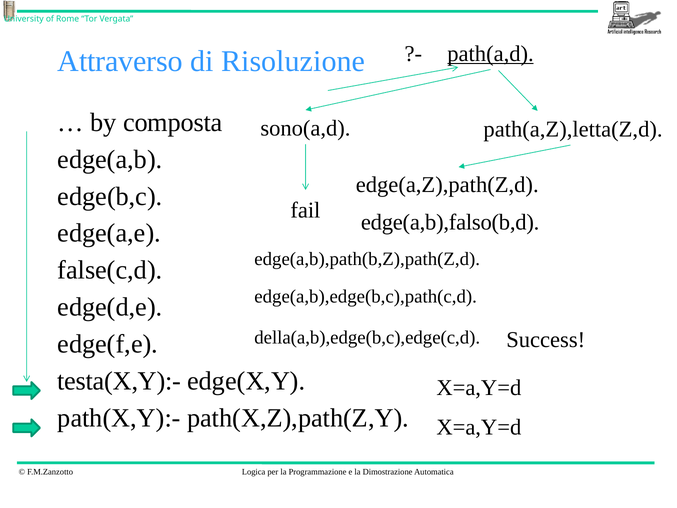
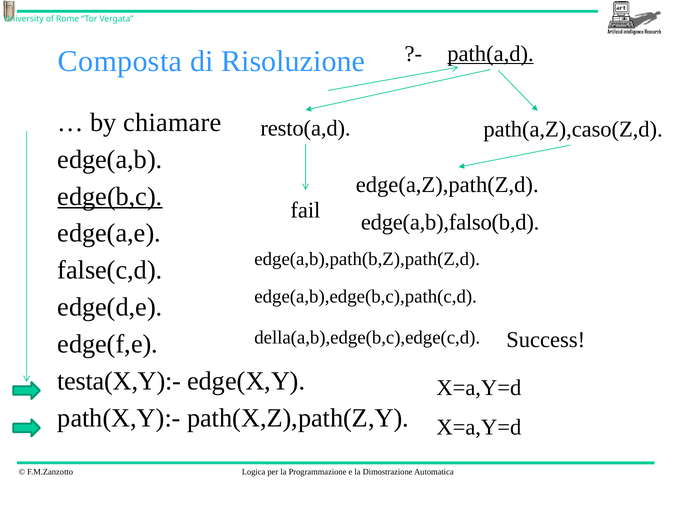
Attraverso: Attraverso -> Composta (120, 61)
composta: composta -> chiamare (173, 123)
sono(a,d: sono(a,d -> resto(a,d (305, 128)
path(a,Z),letta(Z,d: path(a,Z),letta(Z,d -> path(a,Z),caso(Z,d (573, 129)
edge(b,c underline: none -> present (110, 196)
